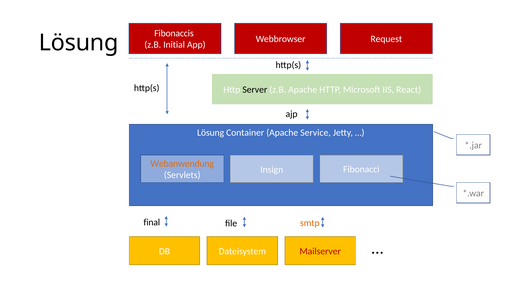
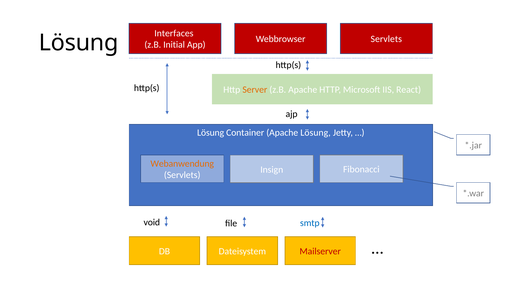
Fibonaccis: Fibonaccis -> Interfaces (174, 33)
Request: Request -> Servlets (386, 39)
Server colour: black -> orange (255, 90)
Apache Service: Service -> Lösung (316, 132)
final: final -> void (152, 222)
smtp colour: orange -> blue (310, 223)
